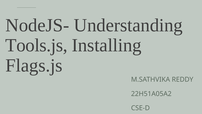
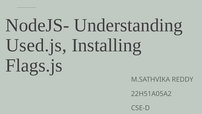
Tools.js: Tools.js -> Used.js (36, 45)
